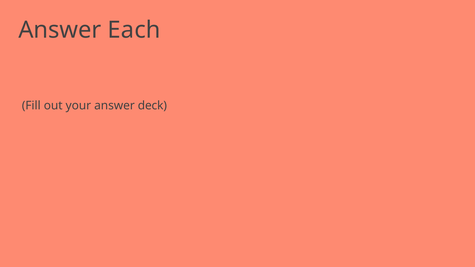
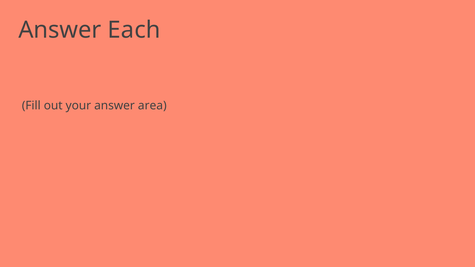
deck: deck -> area (152, 106)
